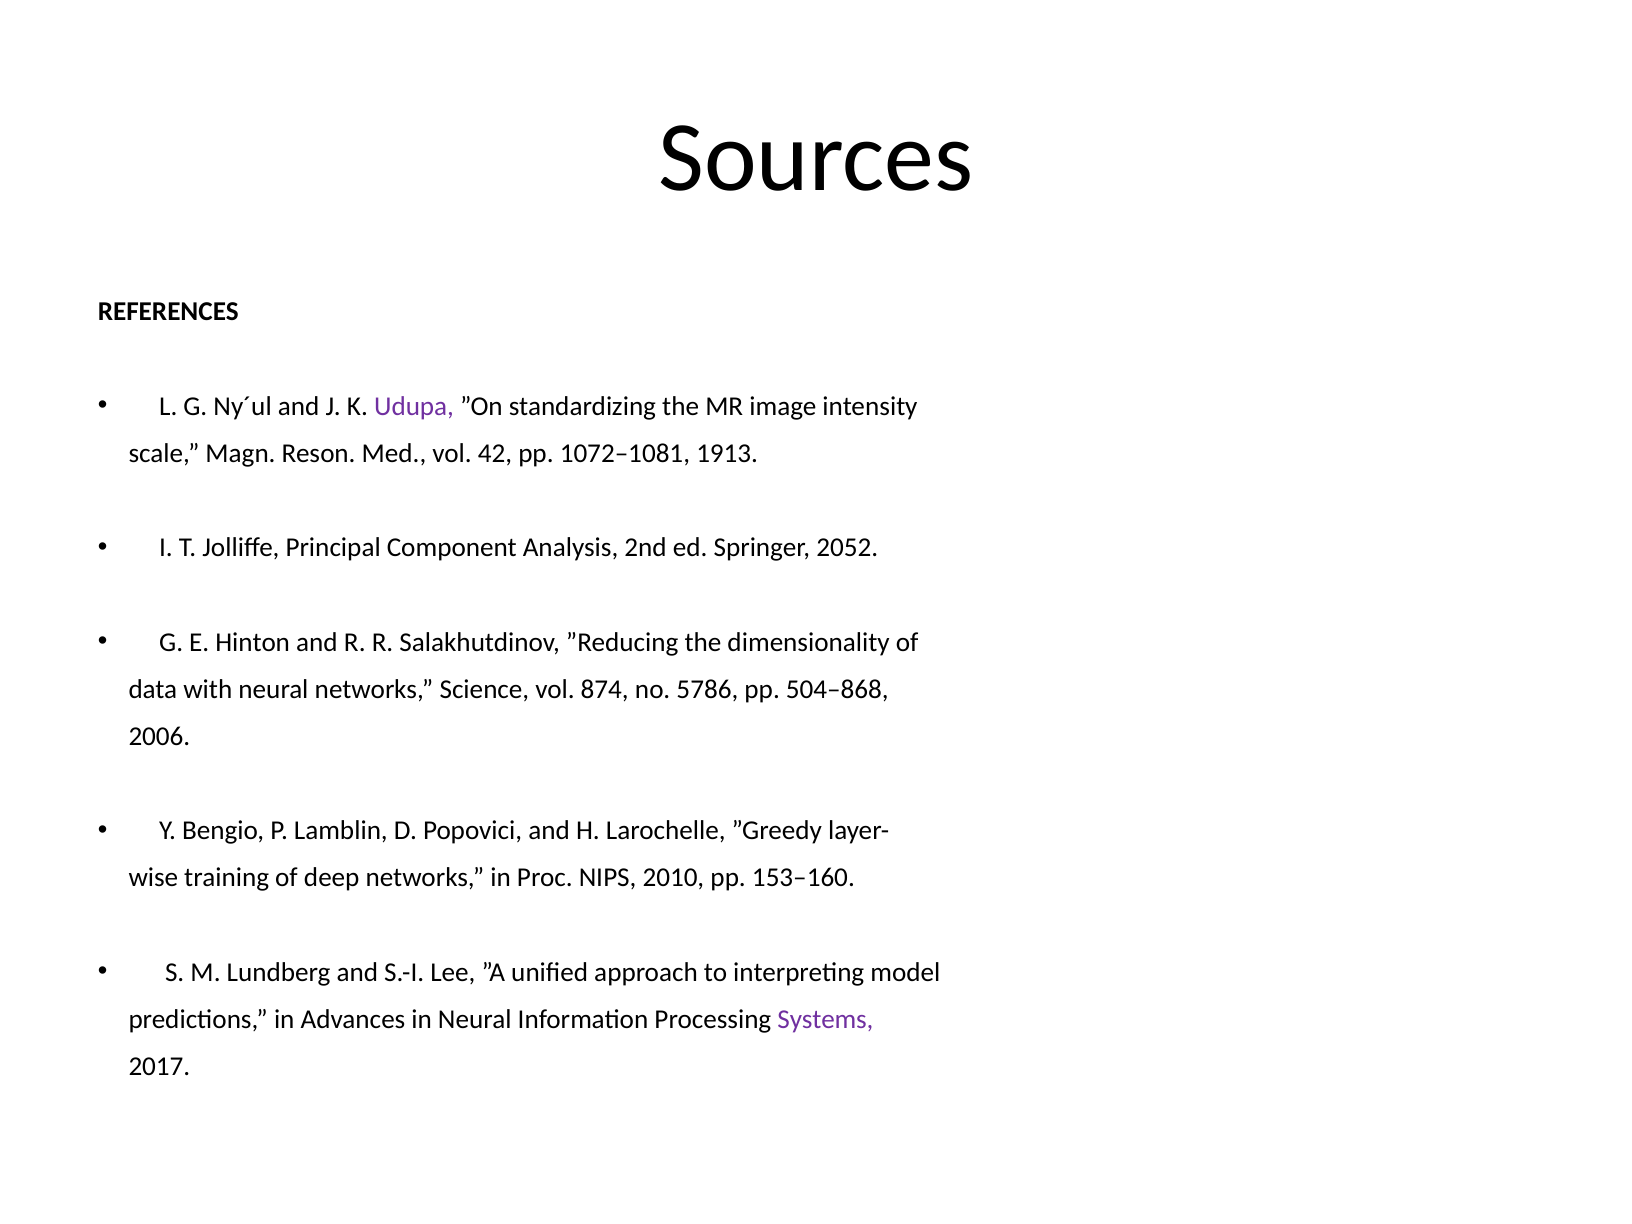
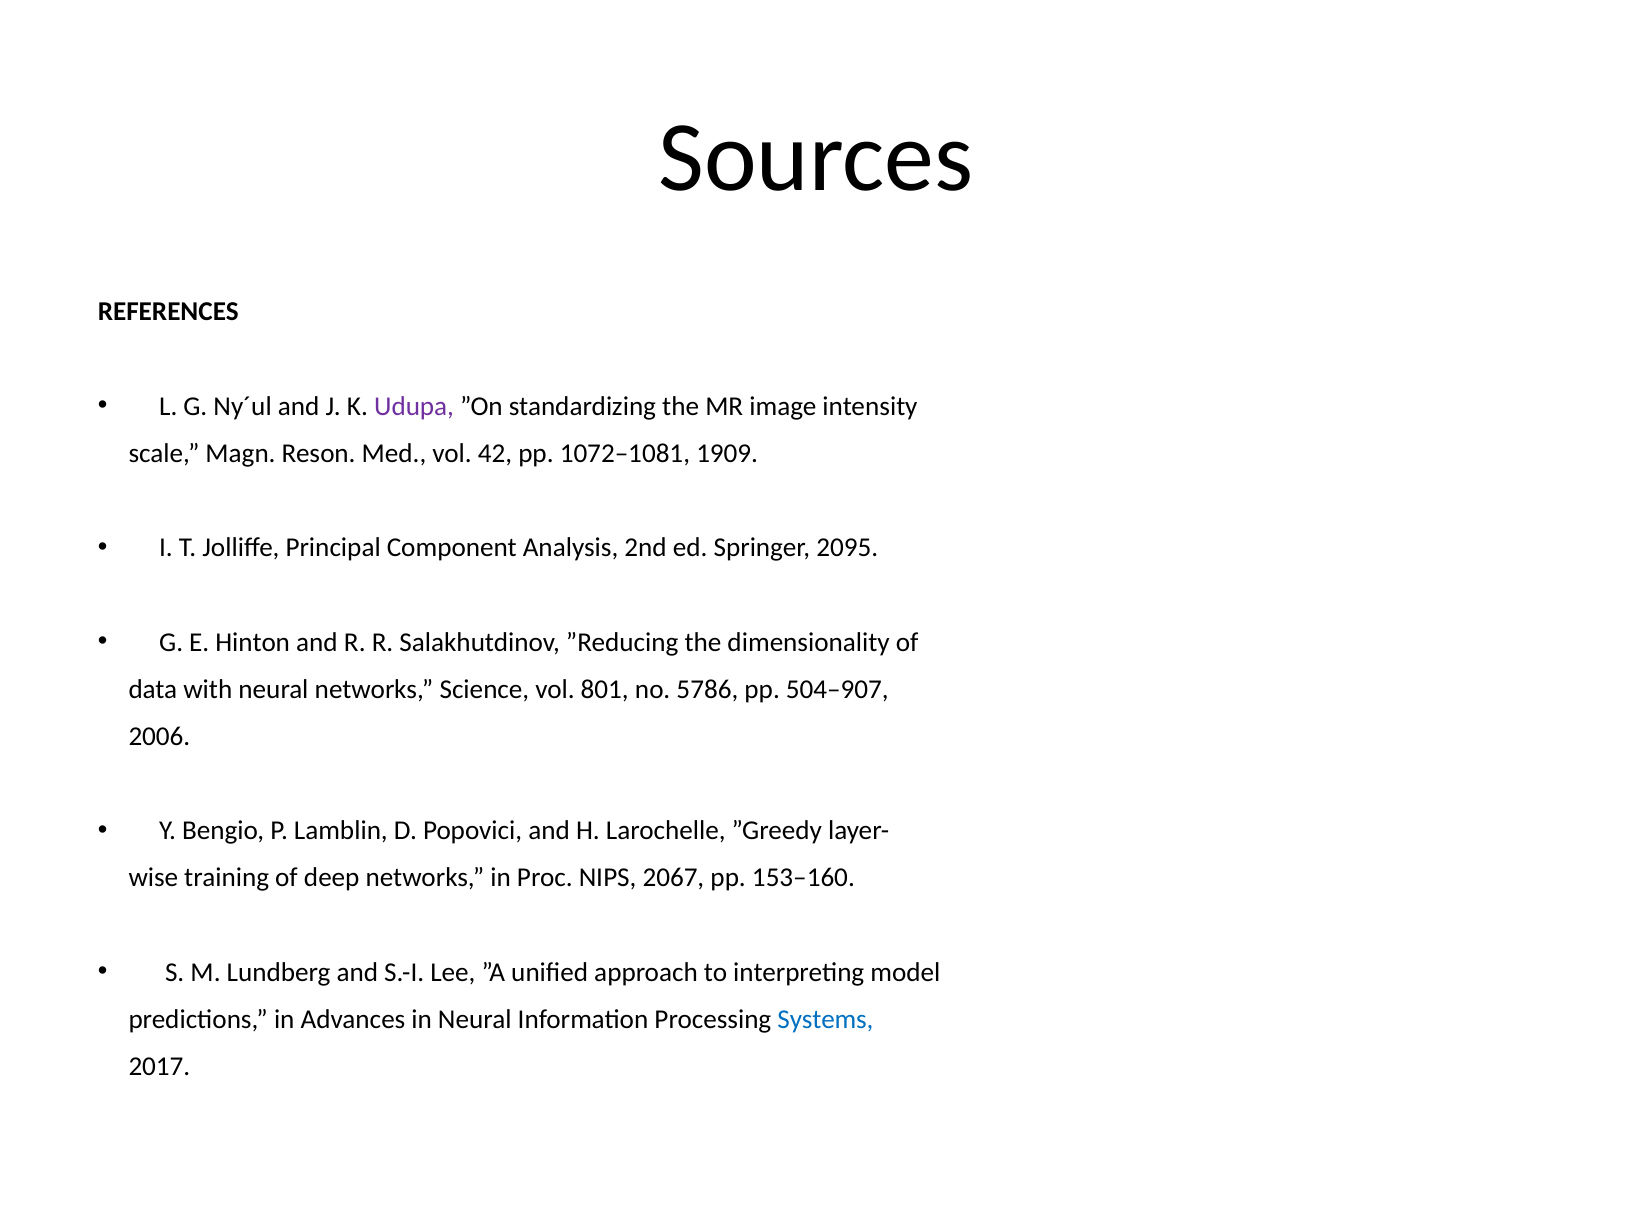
1913: 1913 -> 1909 (727, 453)
2052: 2052 -> 2095 (847, 548)
874: 874 -> 801 (605, 689)
504–868: 504–868 -> 504–907 (837, 689)
2010: 2010 -> 2067 (673, 878)
Systems colour: purple -> blue (825, 1019)
